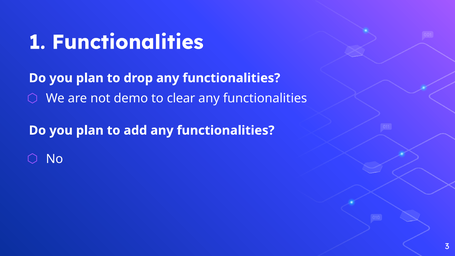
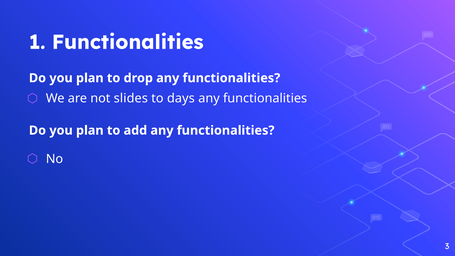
demo: demo -> slides (131, 98)
clear: clear -> days (181, 98)
